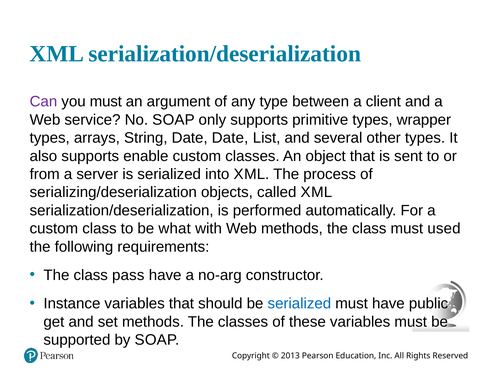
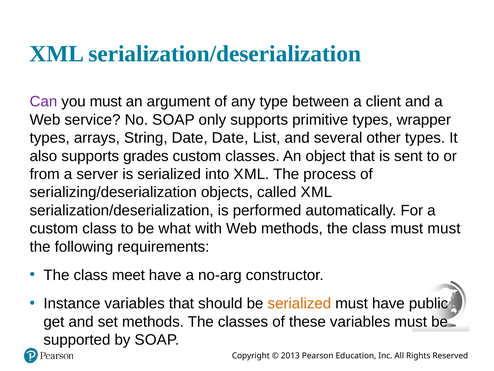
enable: enable -> grades (146, 156)
must used: used -> must (444, 228)
pass: pass -> meet (128, 275)
serialized colour: blue -> orange (299, 303)
